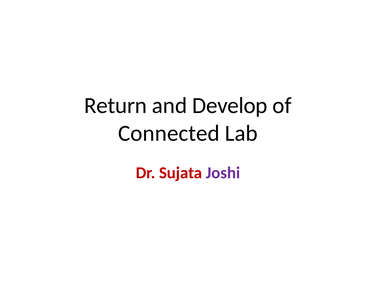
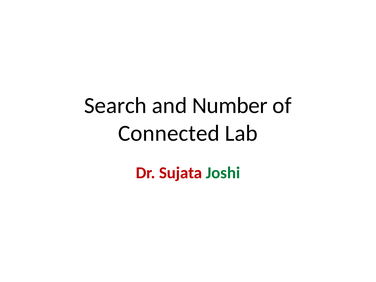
Return: Return -> Search (115, 106)
Develop: Develop -> Number (230, 106)
Joshi colour: purple -> green (223, 173)
